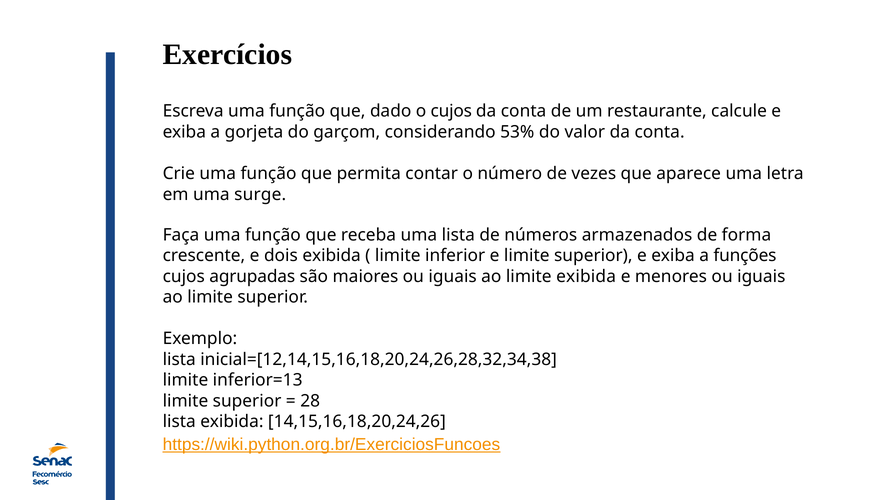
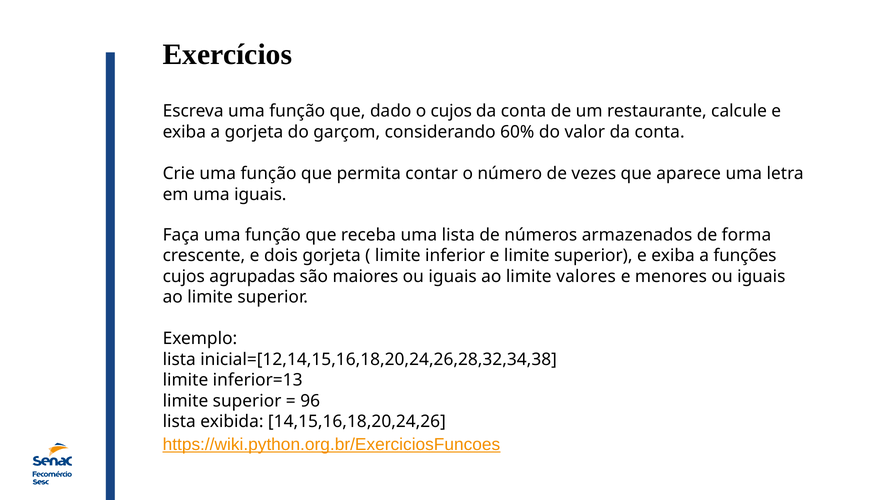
53%: 53% -> 60% (517, 132)
uma surge: surge -> iguais (260, 194)
dois exibida: exibida -> gorjeta (332, 256)
limite exibida: exibida -> valores (586, 276)
28: 28 -> 96 (310, 401)
